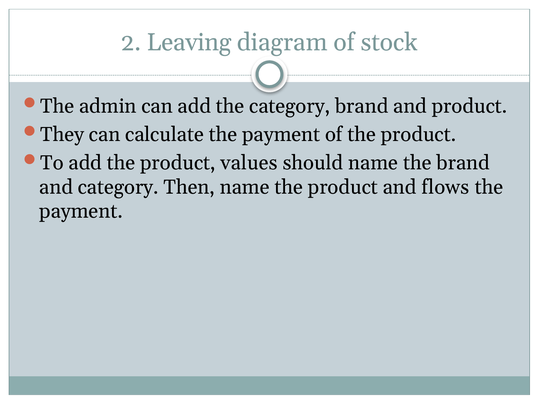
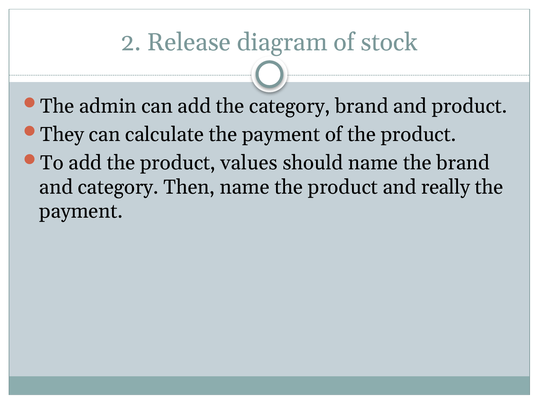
Leaving: Leaving -> Release (189, 42)
flows: flows -> really (446, 187)
